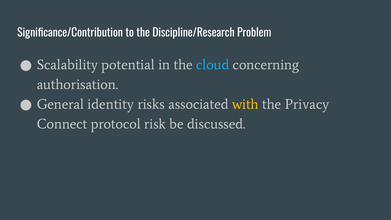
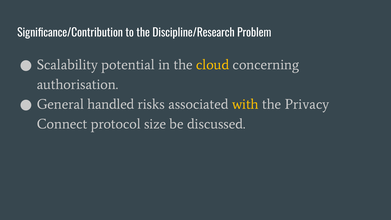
cloud colour: light blue -> yellow (213, 65)
identity: identity -> handled (111, 104)
risk: risk -> size (155, 124)
